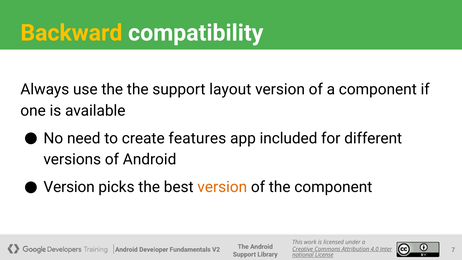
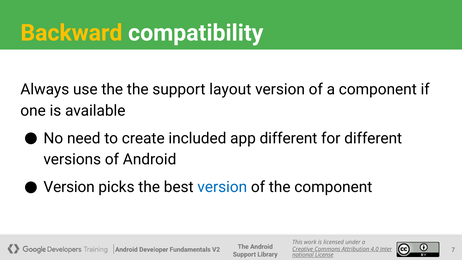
features: features -> included (197, 138)
app included: included -> different (288, 138)
version colour: orange -> blue (222, 187)
